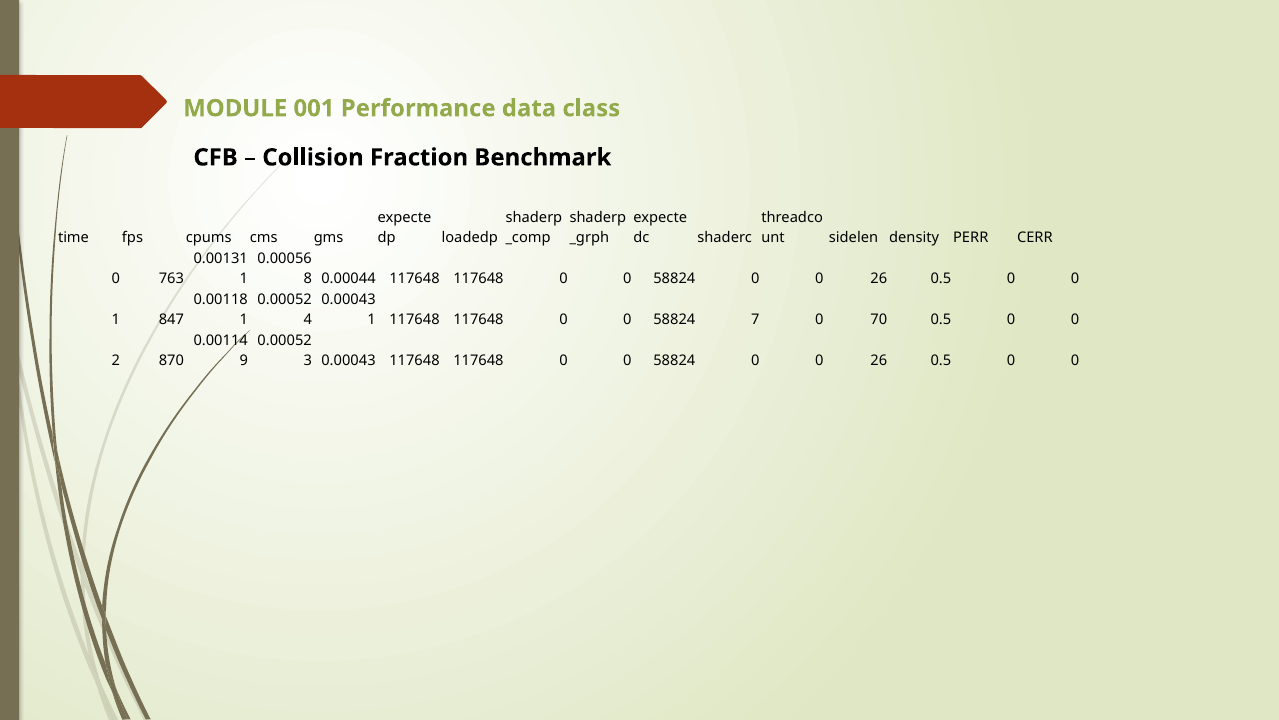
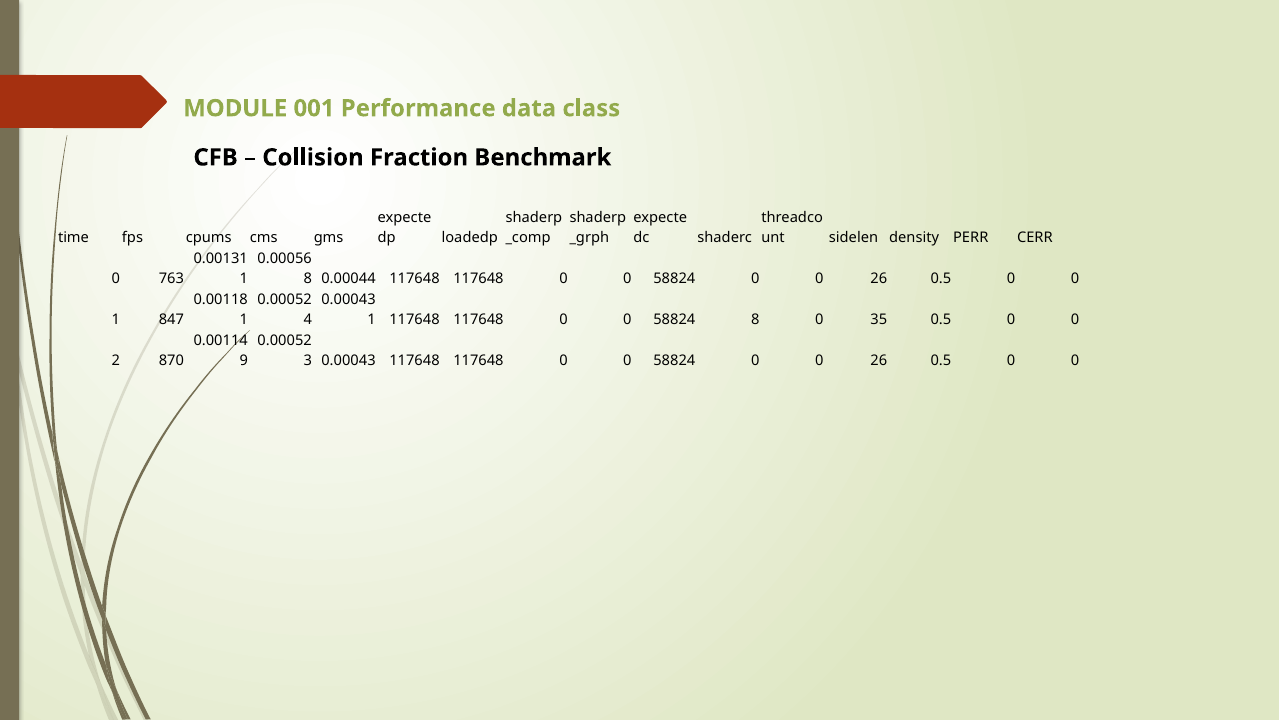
58824 7: 7 -> 8 (755, 320)
70: 70 -> 35 (879, 320)
